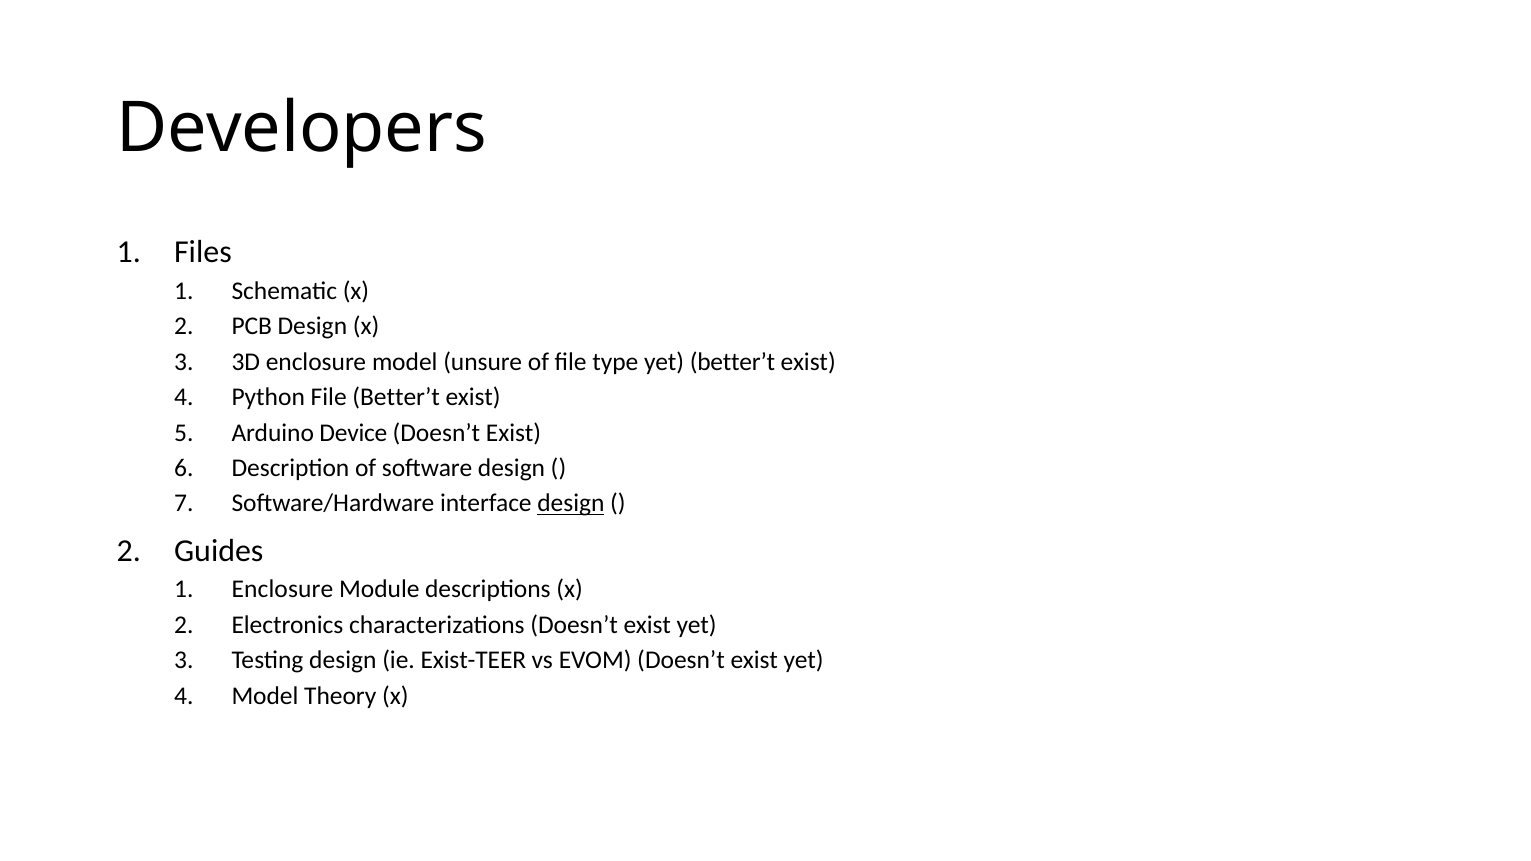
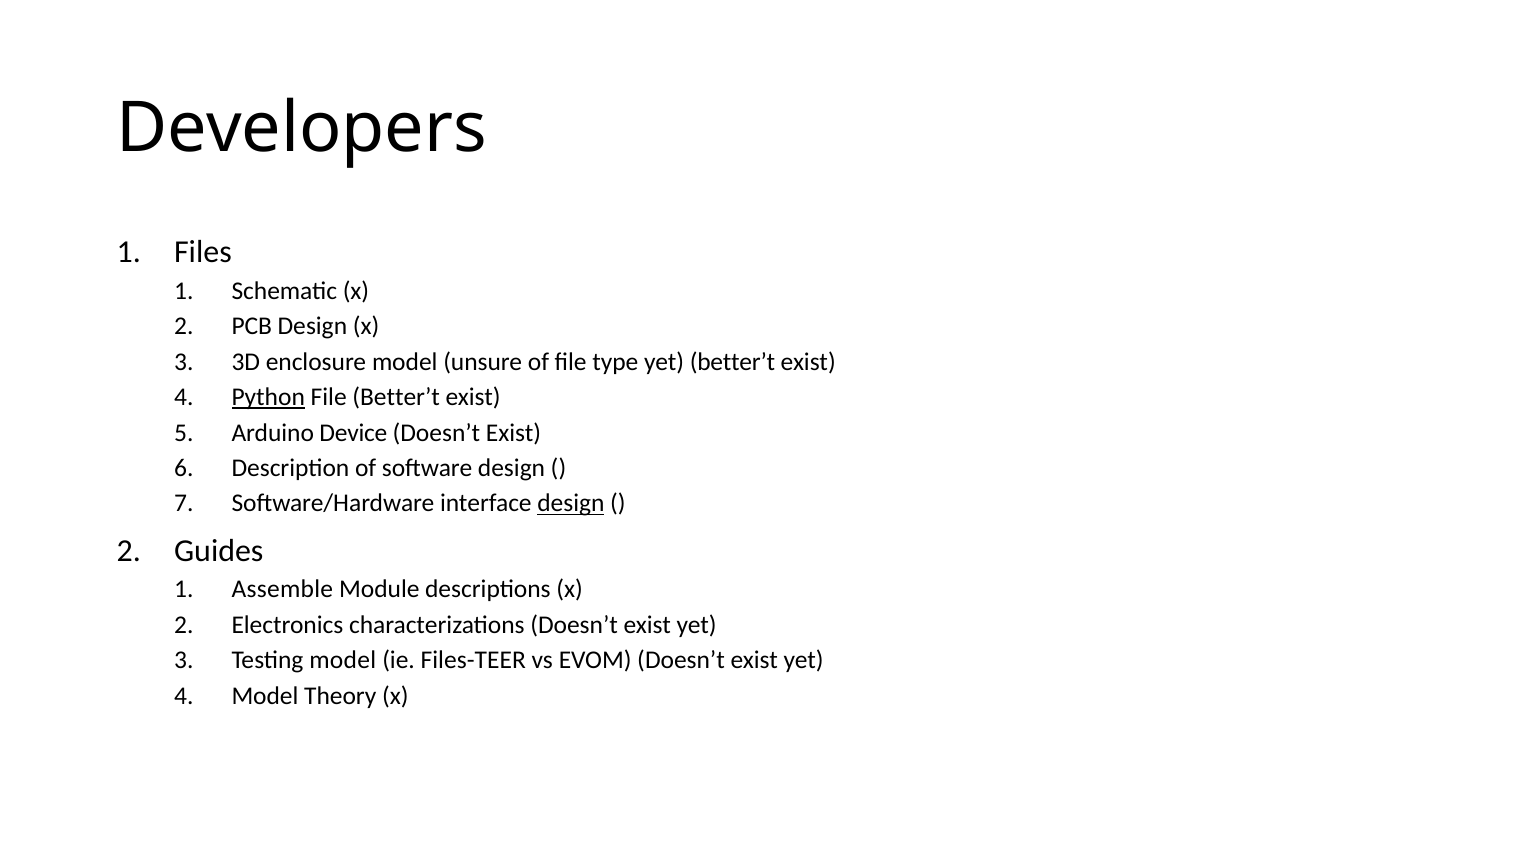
Python underline: none -> present (268, 397)
Enclosure: Enclosure -> Assemble (282, 590)
Testing design: design -> model (343, 660)
Exist-TEER: Exist-TEER -> Files-TEER (473, 660)
